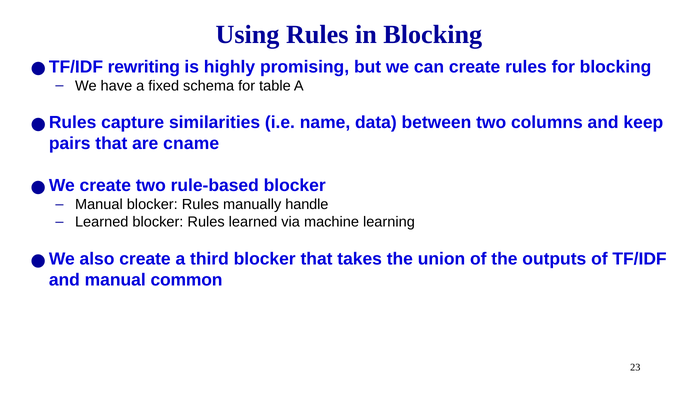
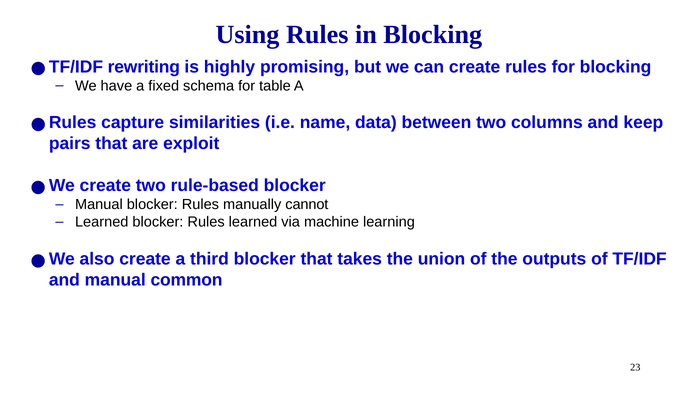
cname: cname -> exploit (191, 143)
handle: handle -> cannot (307, 204)
